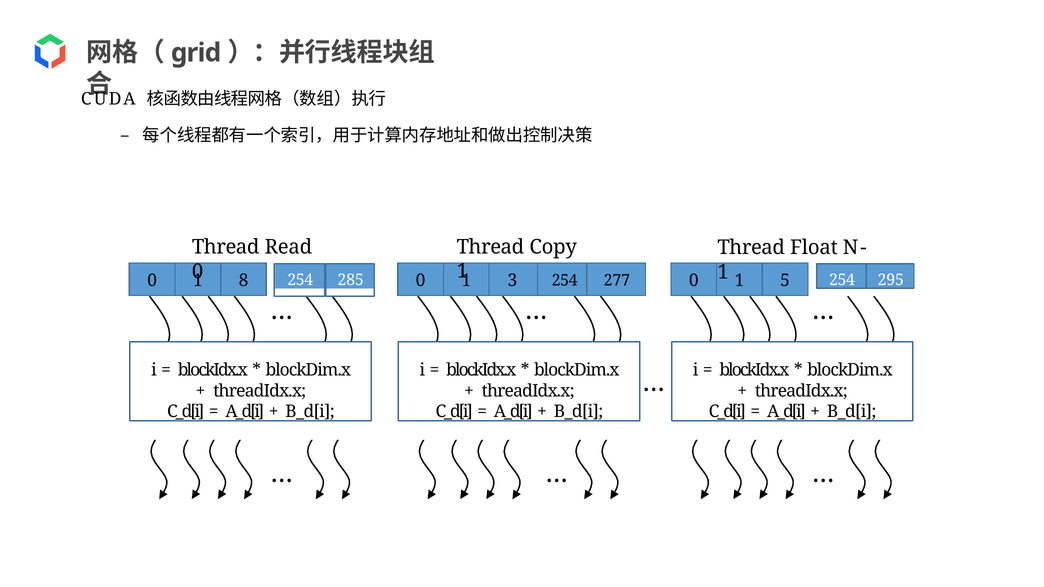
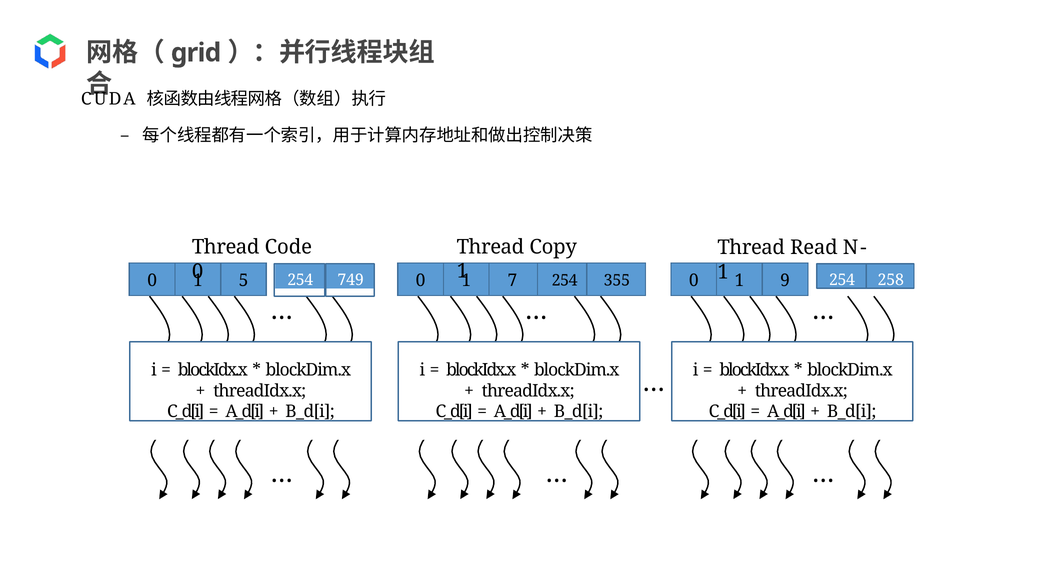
Read: Read -> Code (288, 247)
Float: Float -> Read (814, 248)
295: 295 -> 258 (891, 280)
8: 8 -> 5 (244, 281)
285: 285 -> 749 (351, 280)
3: 3 -> 7 (512, 281)
277: 277 -> 355 (617, 281)
5: 5 -> 9 (785, 281)
